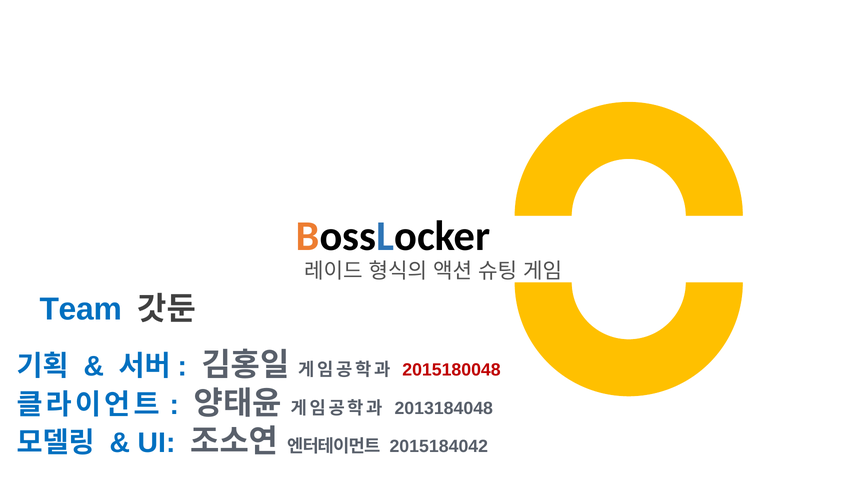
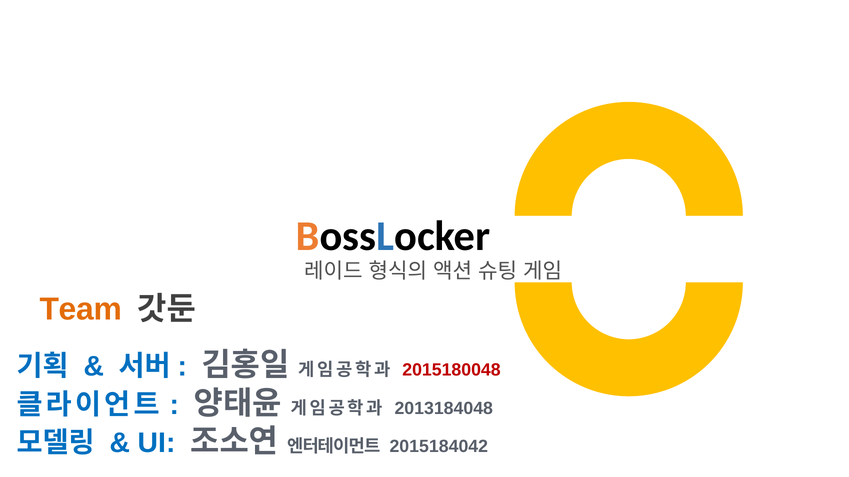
Team colour: blue -> orange (81, 310)
